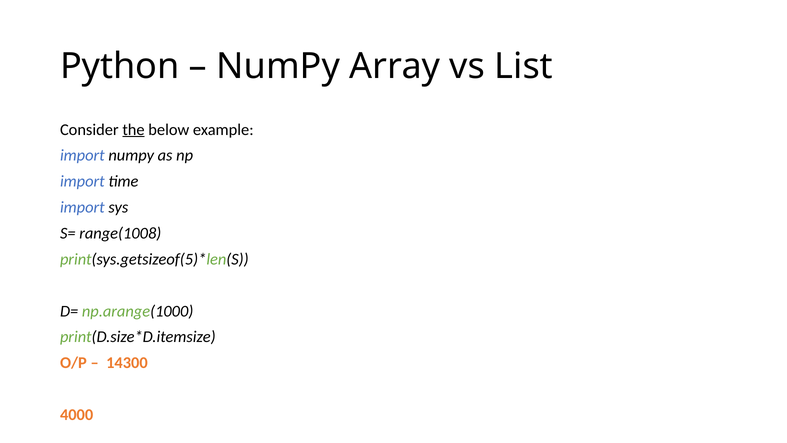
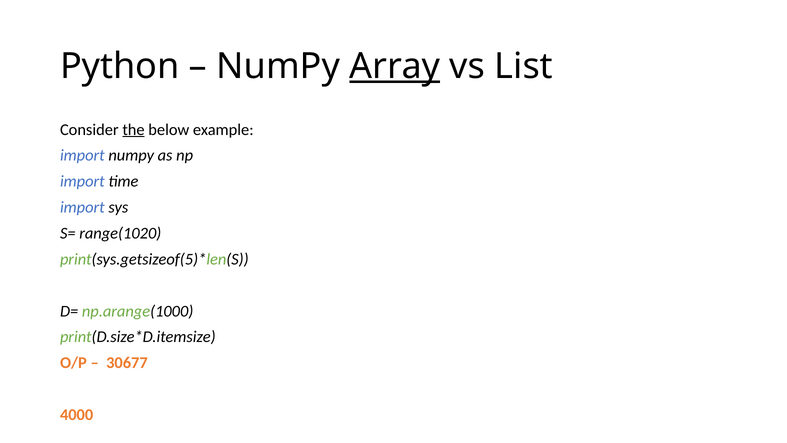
Array underline: none -> present (395, 66)
range(1008: range(1008 -> range(1020 (120, 233)
14300: 14300 -> 30677 (127, 363)
